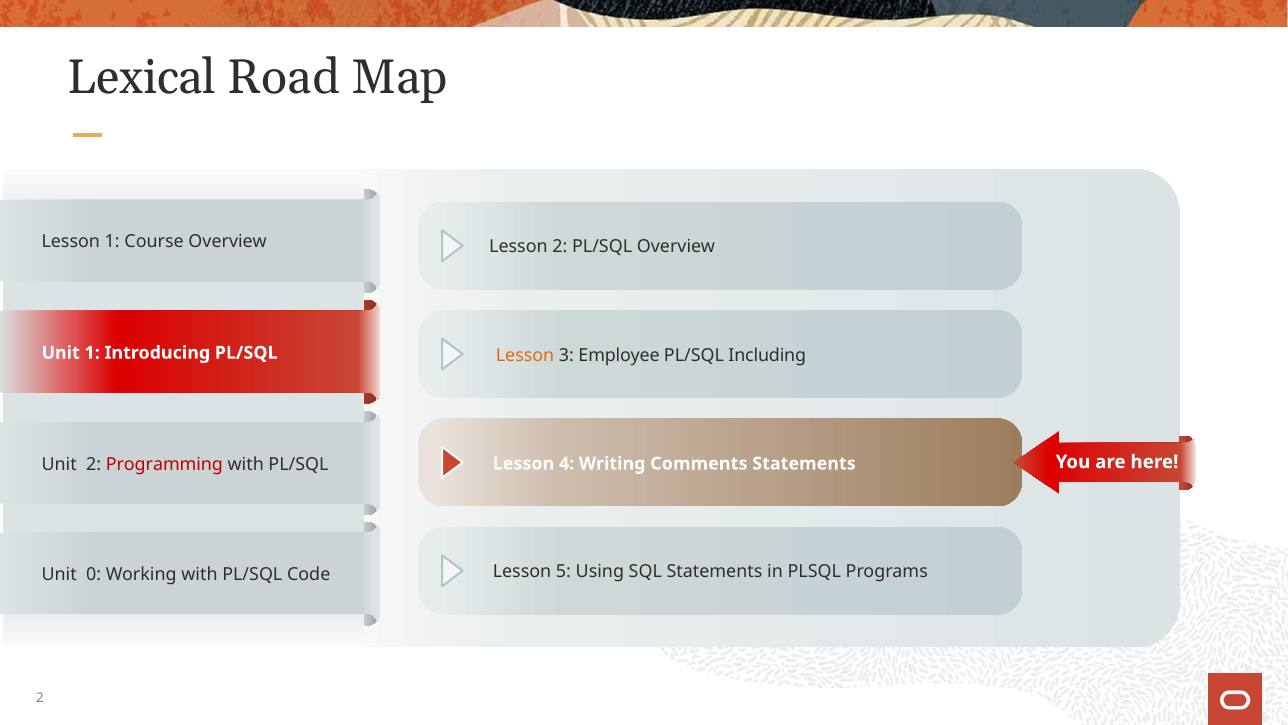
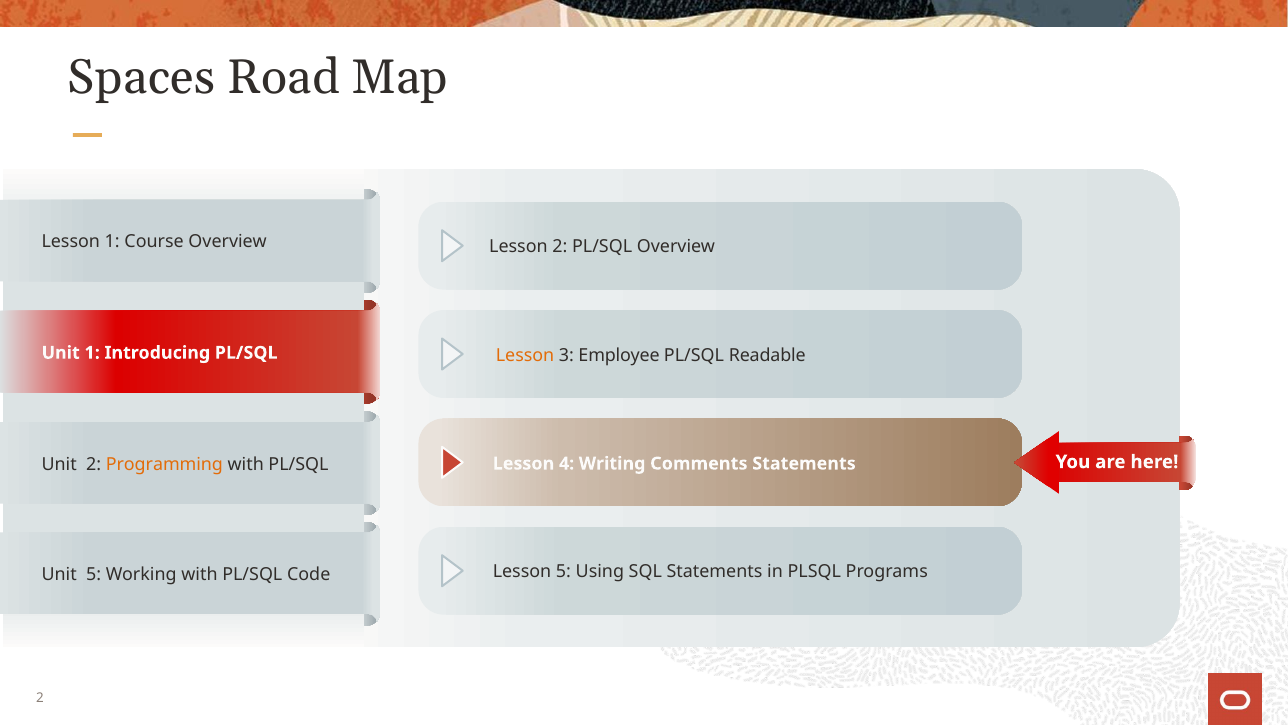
Lexical: Lexical -> Spaces (142, 78)
Including: Including -> Readable (767, 355)
Programming colour: red -> orange (164, 464)
Unit 0: 0 -> 5 (94, 574)
